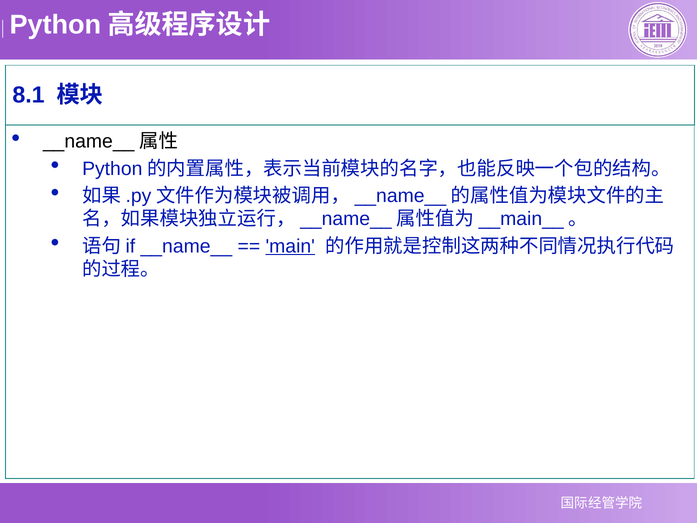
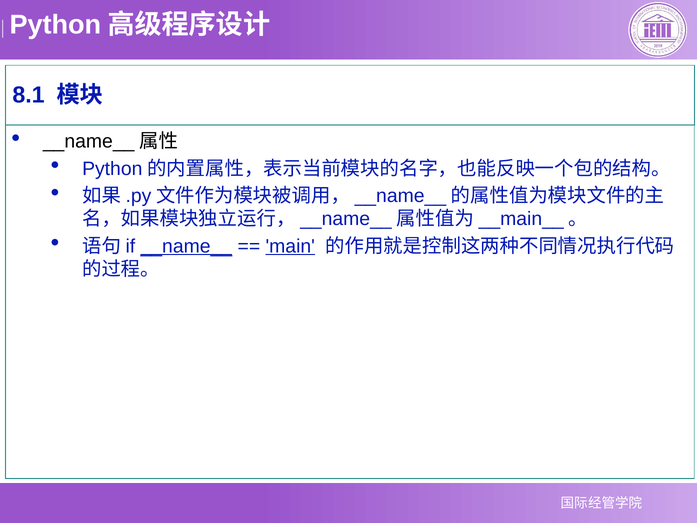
__name__ underline: none -> present (186, 246)
